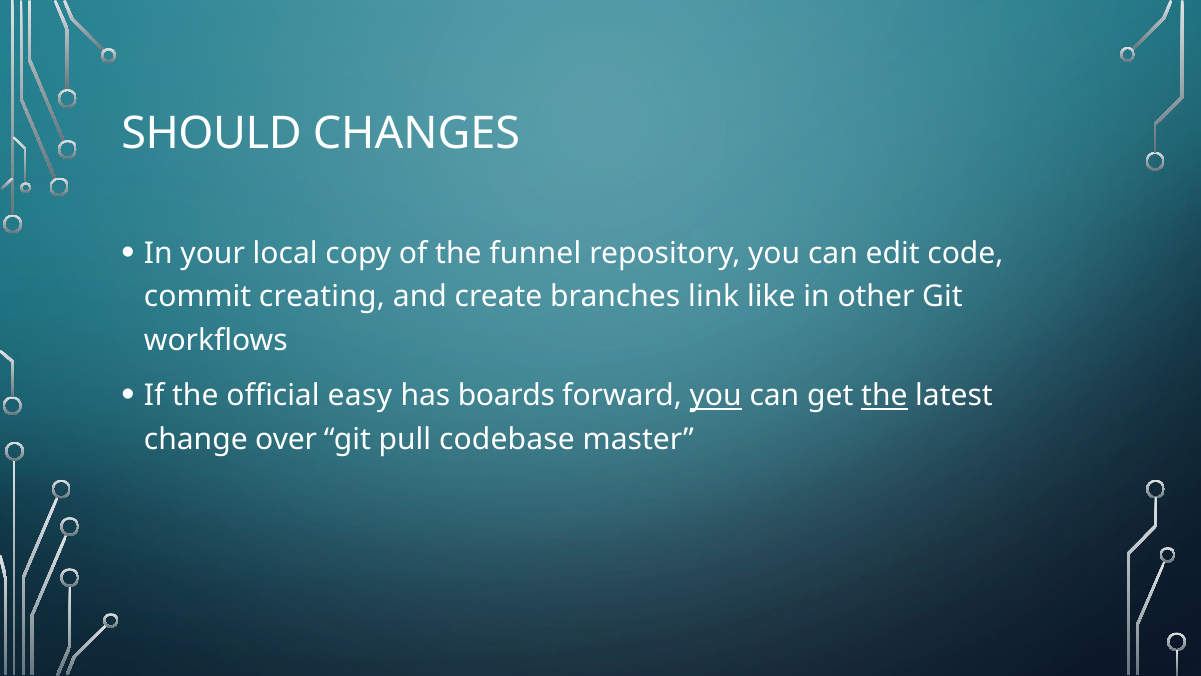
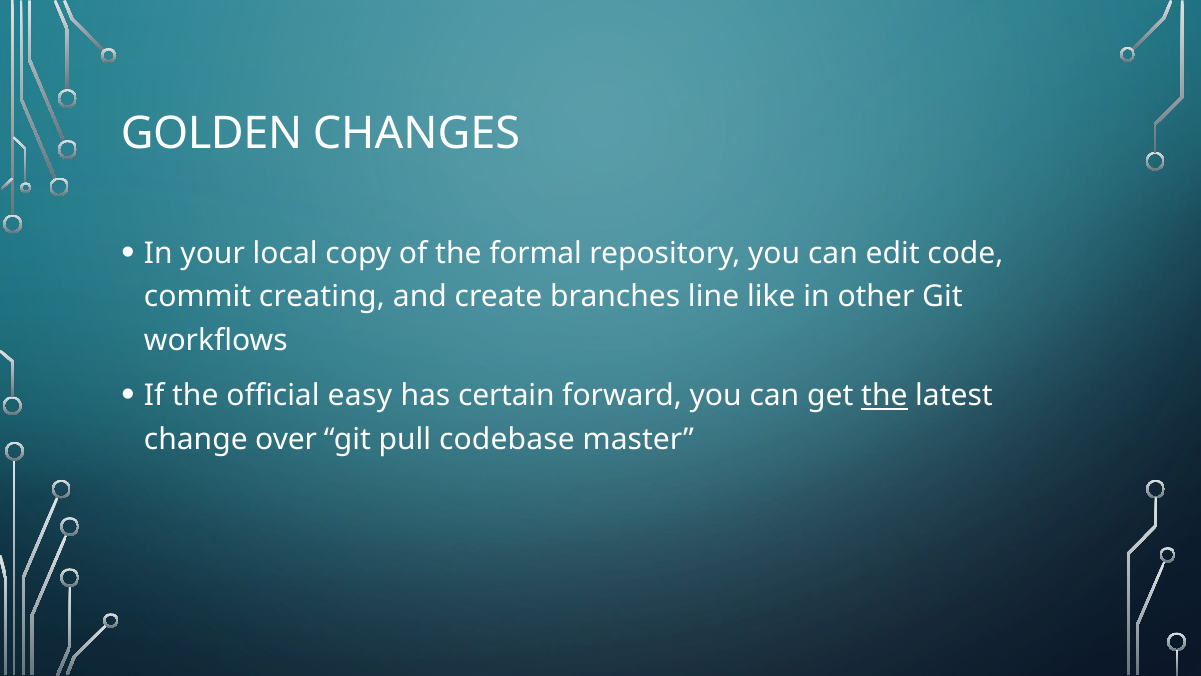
SHOULD: SHOULD -> GOLDEN (212, 133)
funnel: funnel -> formal (536, 253)
link: link -> line (714, 297)
boards: boards -> certain (506, 396)
you underline: present -> none (716, 396)
